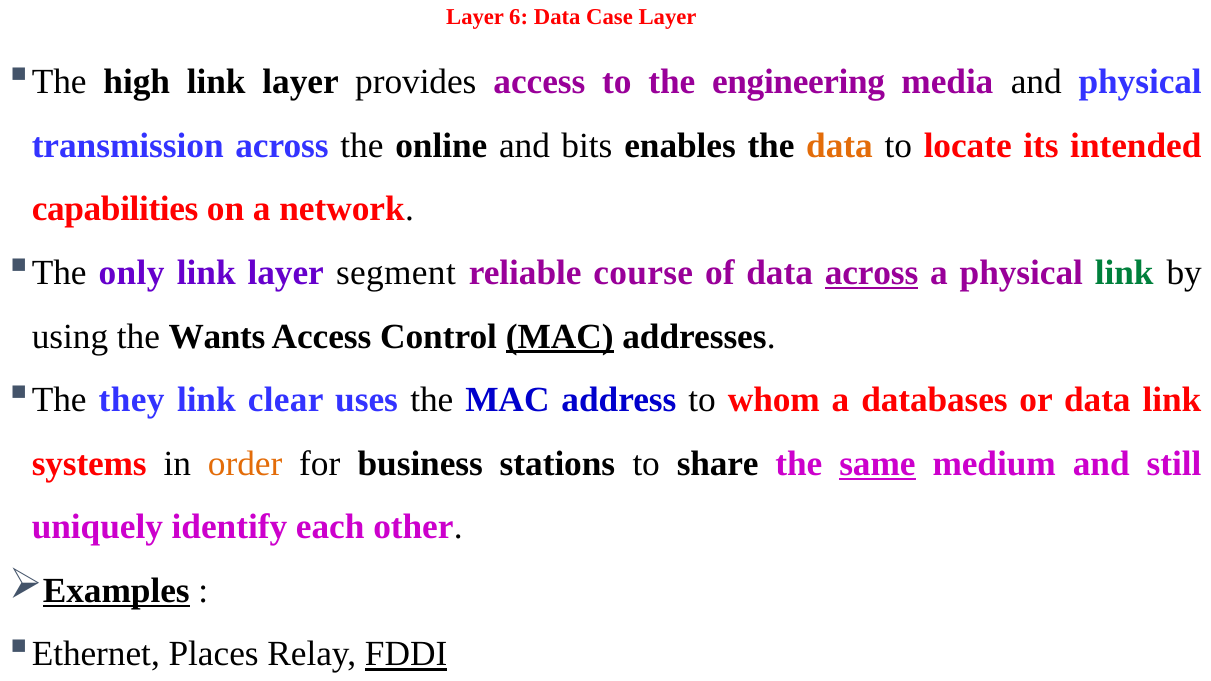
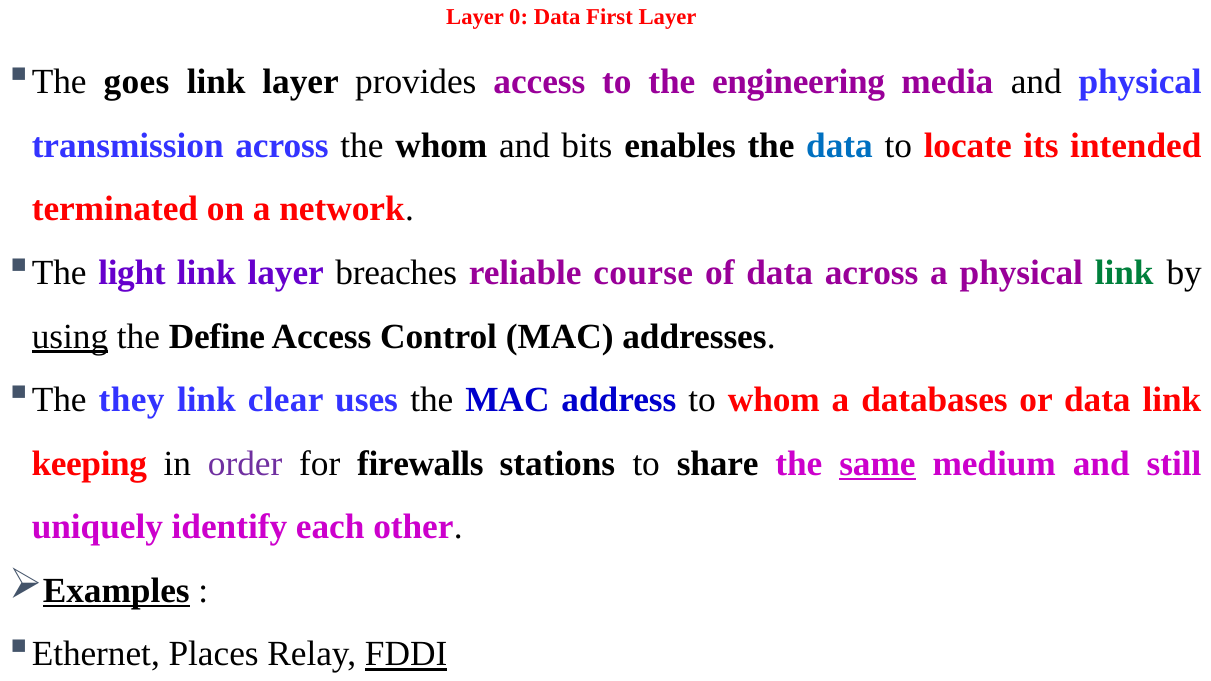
6: 6 -> 0 (519, 17)
Case: Case -> First (610, 17)
high: high -> goes (137, 82)
the online: online -> whom (441, 146)
data colour: orange -> blue (840, 146)
capabilities: capabilities -> terminated (115, 209)
only: only -> light (132, 273)
segment: segment -> breaches (396, 273)
across underline: present -> none (872, 273)
using underline: none -> present (70, 336)
Wants: Wants -> Define (217, 336)
MAC underline: present -> none (560, 336)
systems: systems -> keeping (89, 464)
order colour: orange -> purple (245, 464)
business: business -> firewalls (420, 464)
